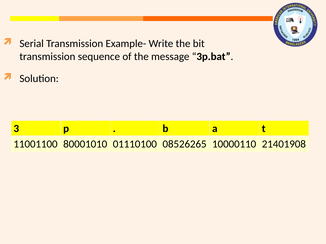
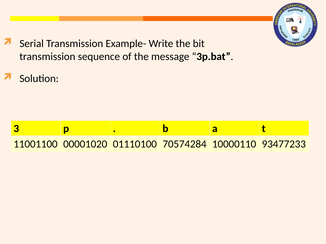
80001010: 80001010 -> 00001020 (85, 144)
08526265: 08526265 -> 70574284 (185, 144)
21401908: 21401908 -> 93477233 (284, 144)
